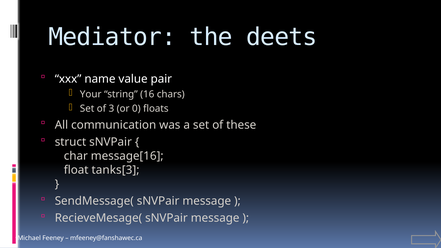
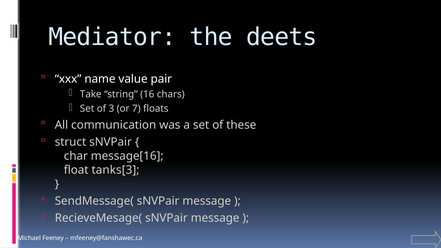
Your: Your -> Take (91, 94)
0: 0 -> 7 (136, 109)
